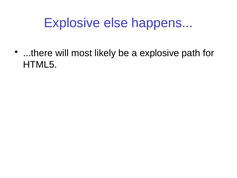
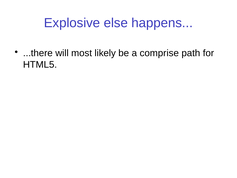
a explosive: explosive -> comprise (159, 53)
